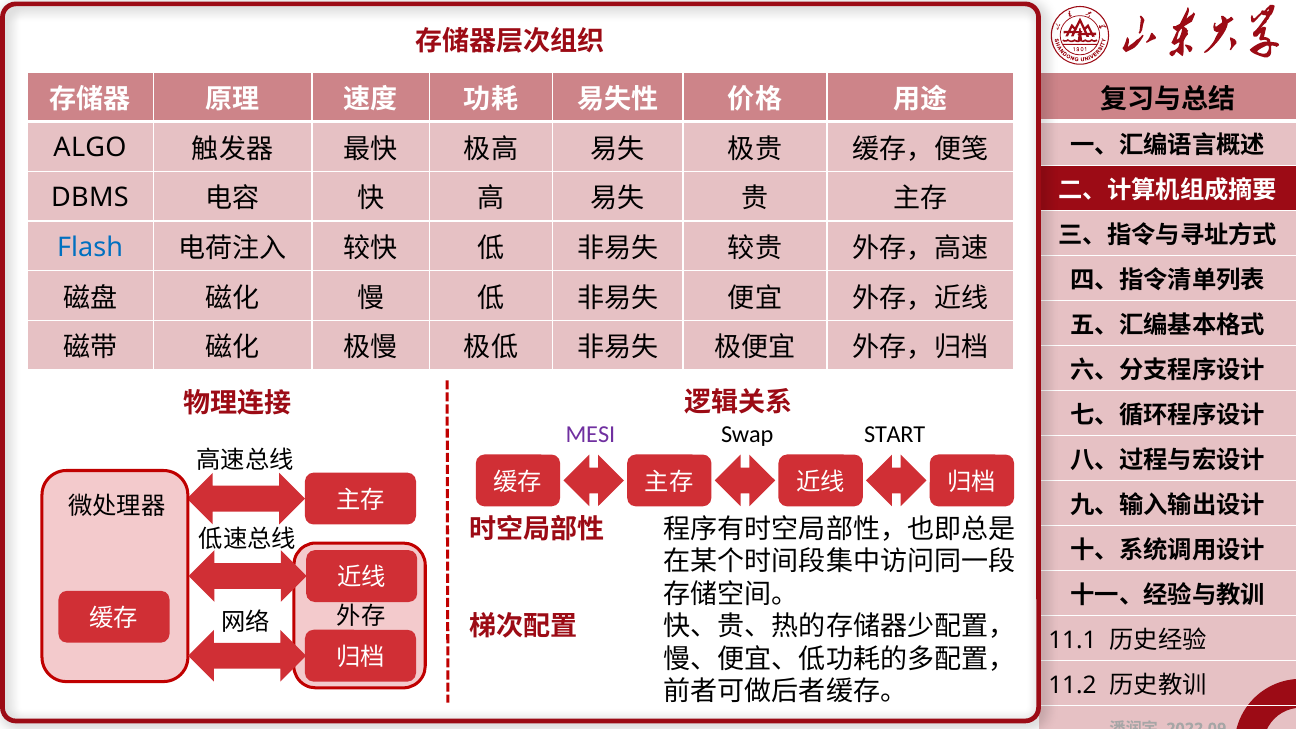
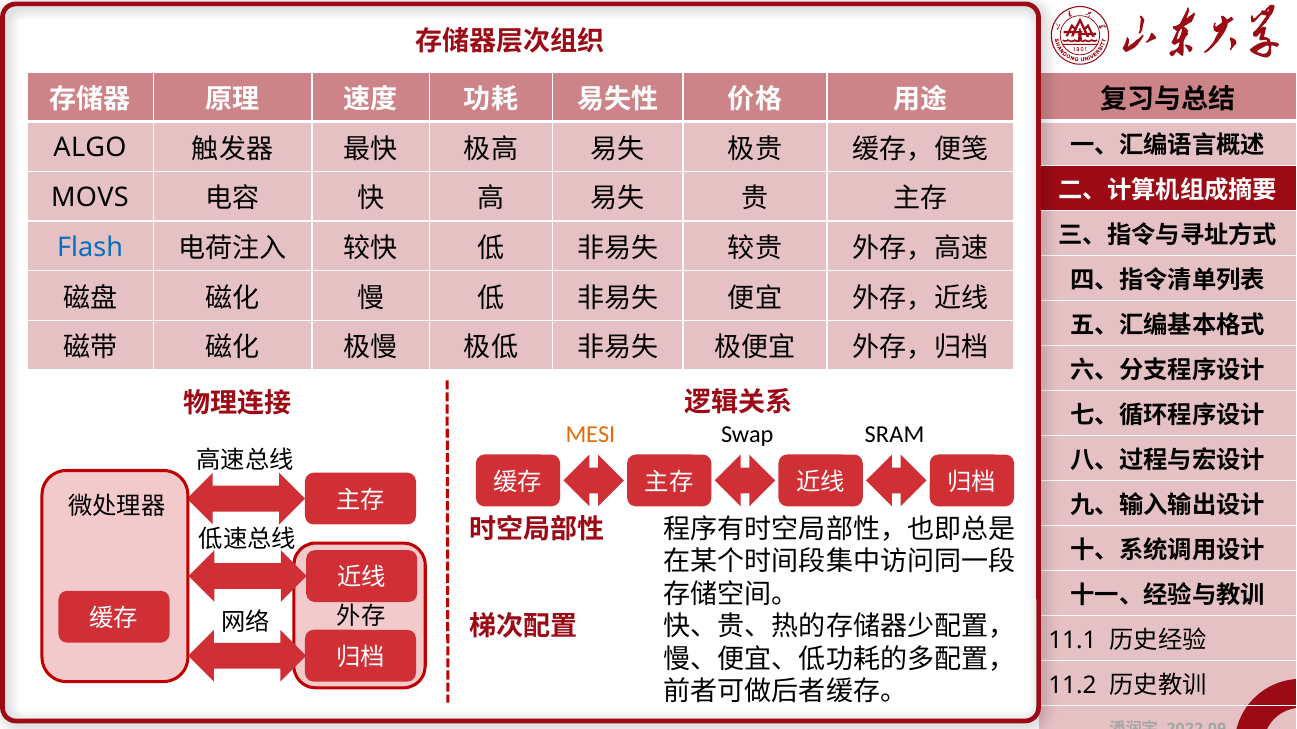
DBMS: DBMS -> MOVS (90, 198)
MESI colour: purple -> orange (590, 435)
START: START -> SRAM (894, 435)
